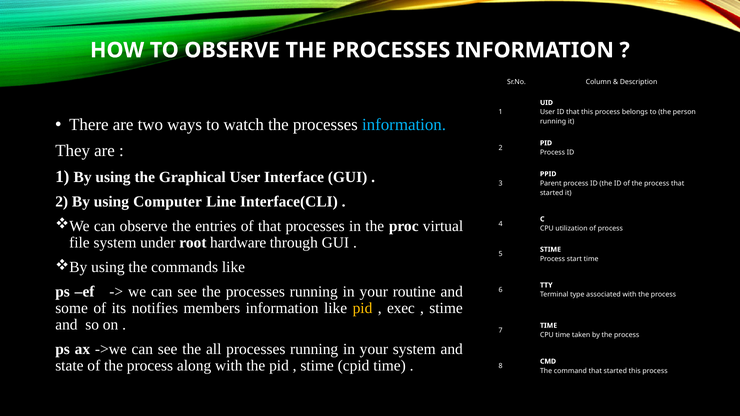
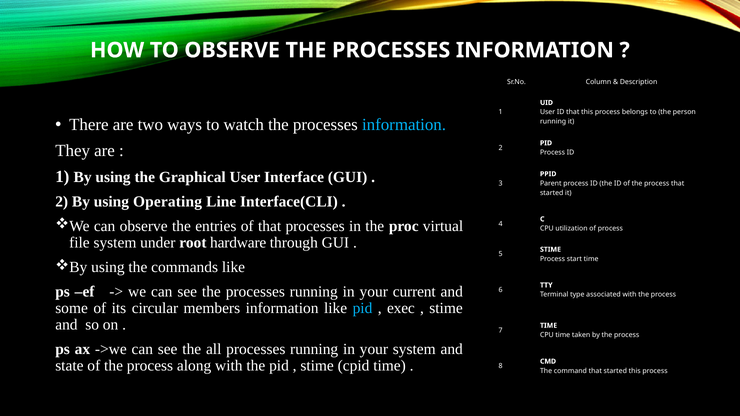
Computer: Computer -> Operating (168, 202)
routine: routine -> current (414, 292)
notifies: notifies -> circular (155, 308)
pid colour: yellow -> light blue (362, 308)
